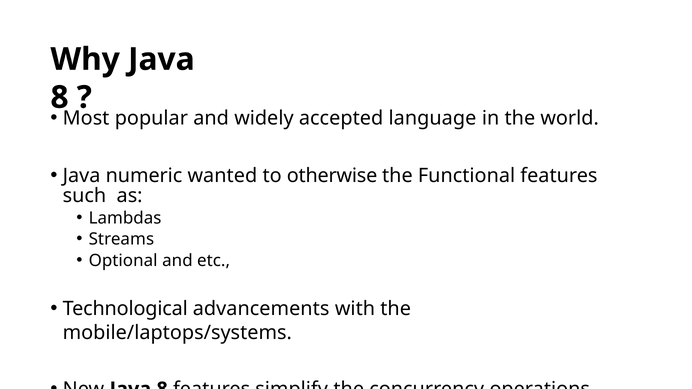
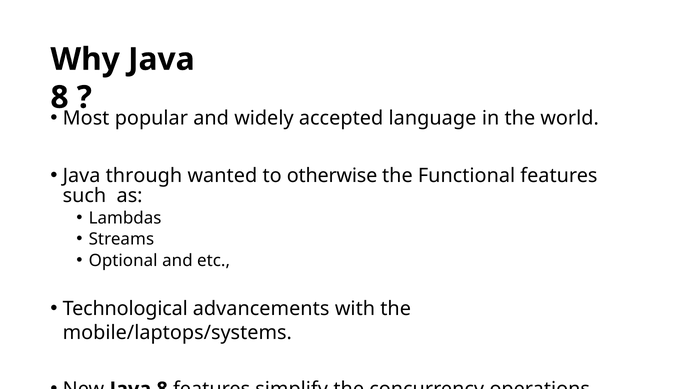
numeric: numeric -> through (144, 176)
